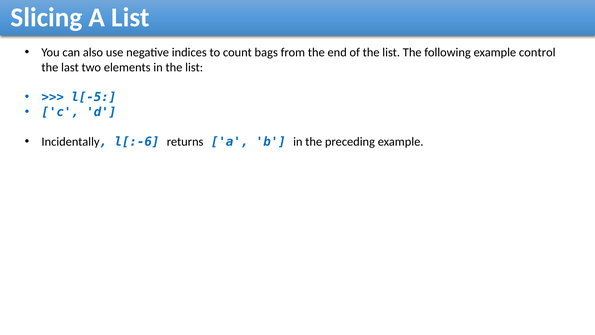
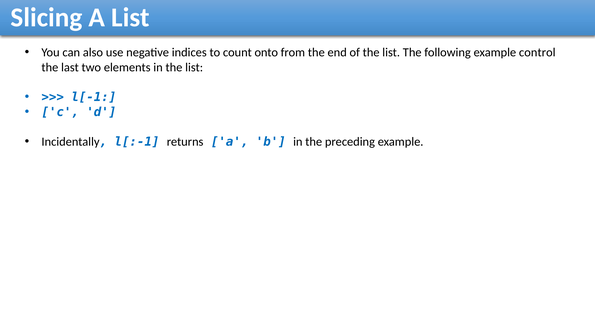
bags: bags -> onto (266, 52)
l[-5: l[-5 -> l[-1 (94, 97)
l[:-6: l[:-6 -> l[:-1 (137, 142)
